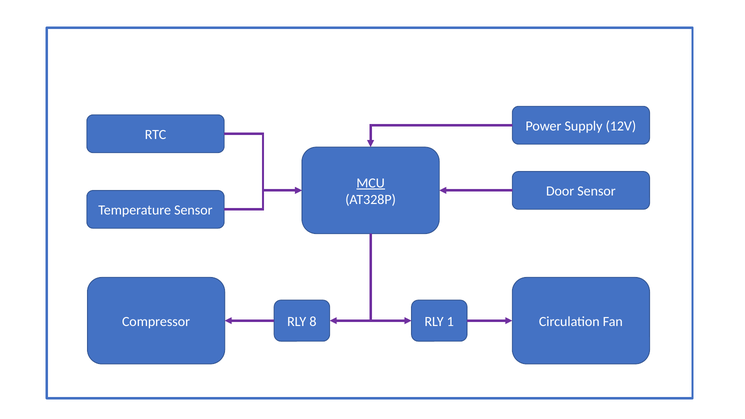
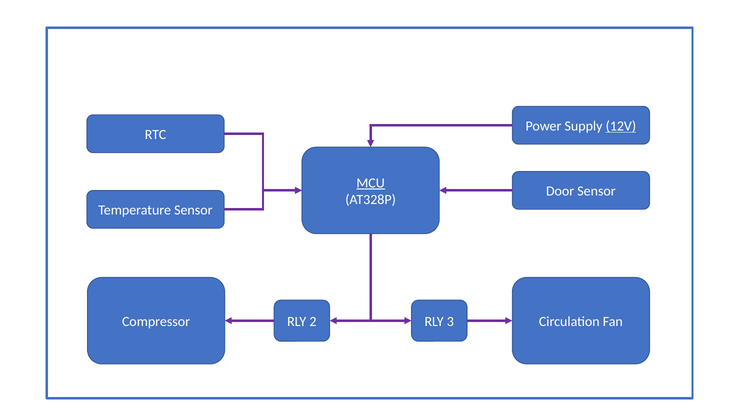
12V underline: none -> present (621, 126)
8: 8 -> 2 (313, 322)
1: 1 -> 3 (450, 322)
